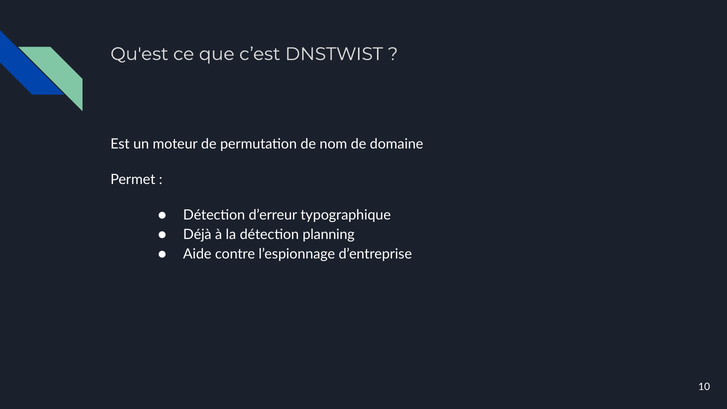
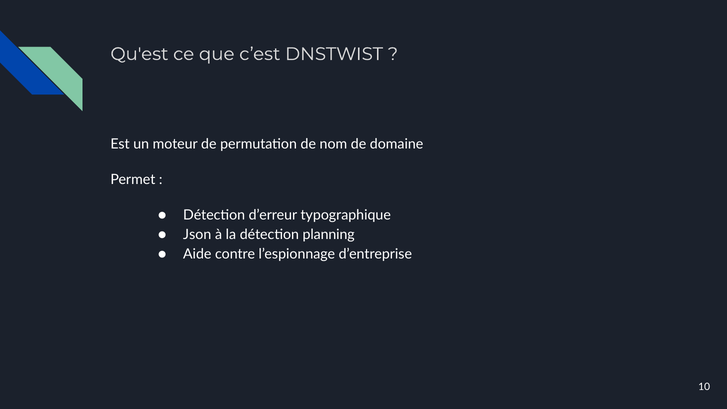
Déjà: Déjà -> Json (197, 235)
